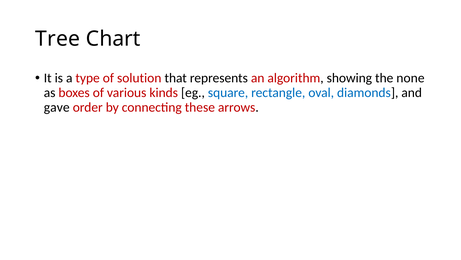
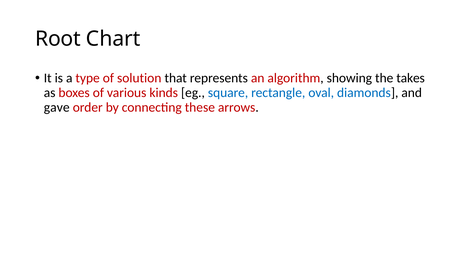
Tree: Tree -> Root (58, 39)
none: none -> takes (411, 78)
